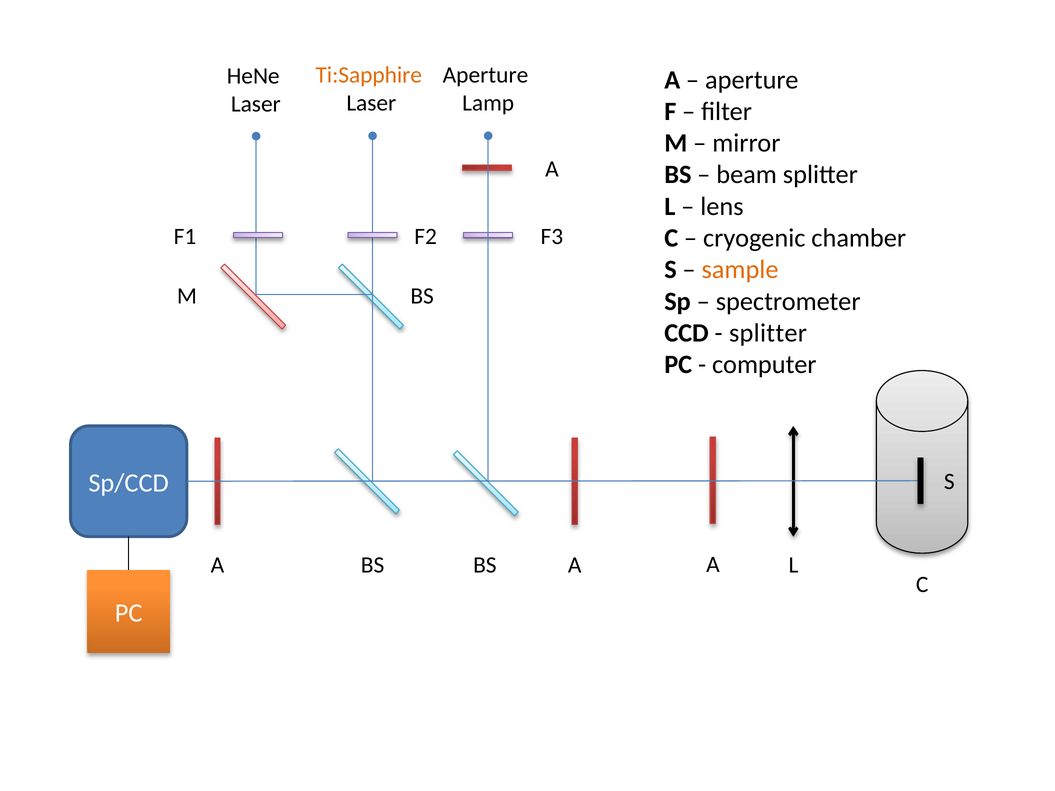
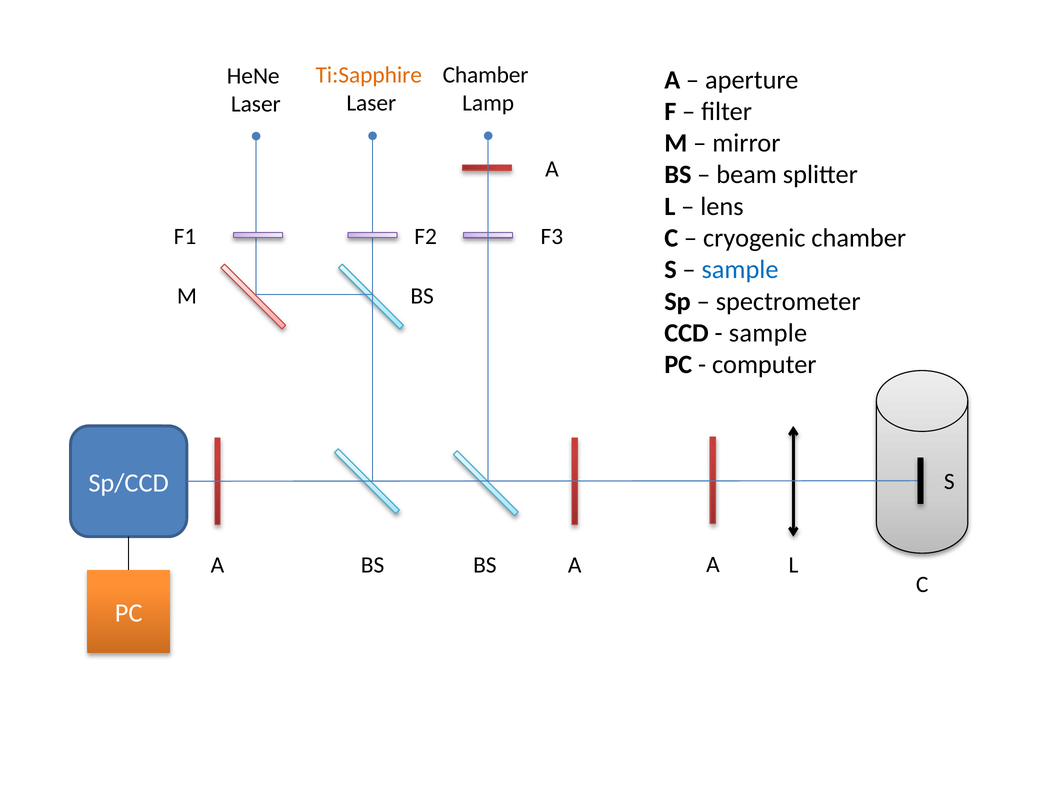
Aperture: Aperture -> Chamber (486, 75)
sample colour: orange -> blue (740, 270)
splitter: splitter -> sample (768, 333)
